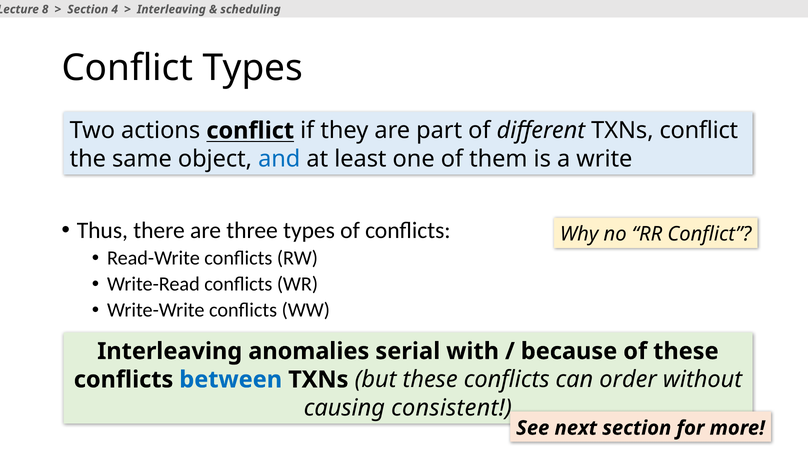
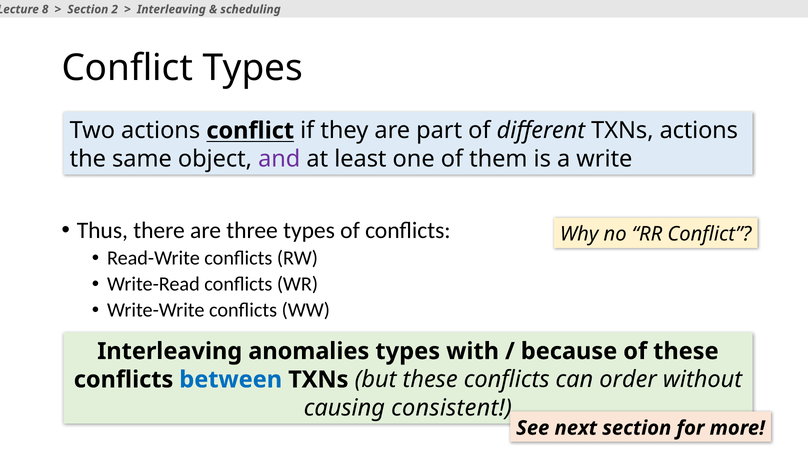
4: 4 -> 2 (115, 9)
TXNs conflict: conflict -> actions (699, 130)
and colour: blue -> purple (279, 159)
anomalies serial: serial -> types (408, 351)
